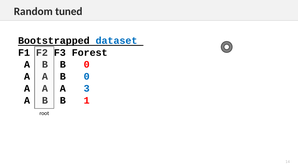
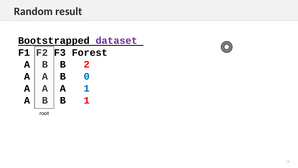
tuned: tuned -> result (69, 11)
dataset colour: blue -> purple (116, 41)
0: 0 -> 2 (87, 64)
A 3: 3 -> 1 (87, 88)
